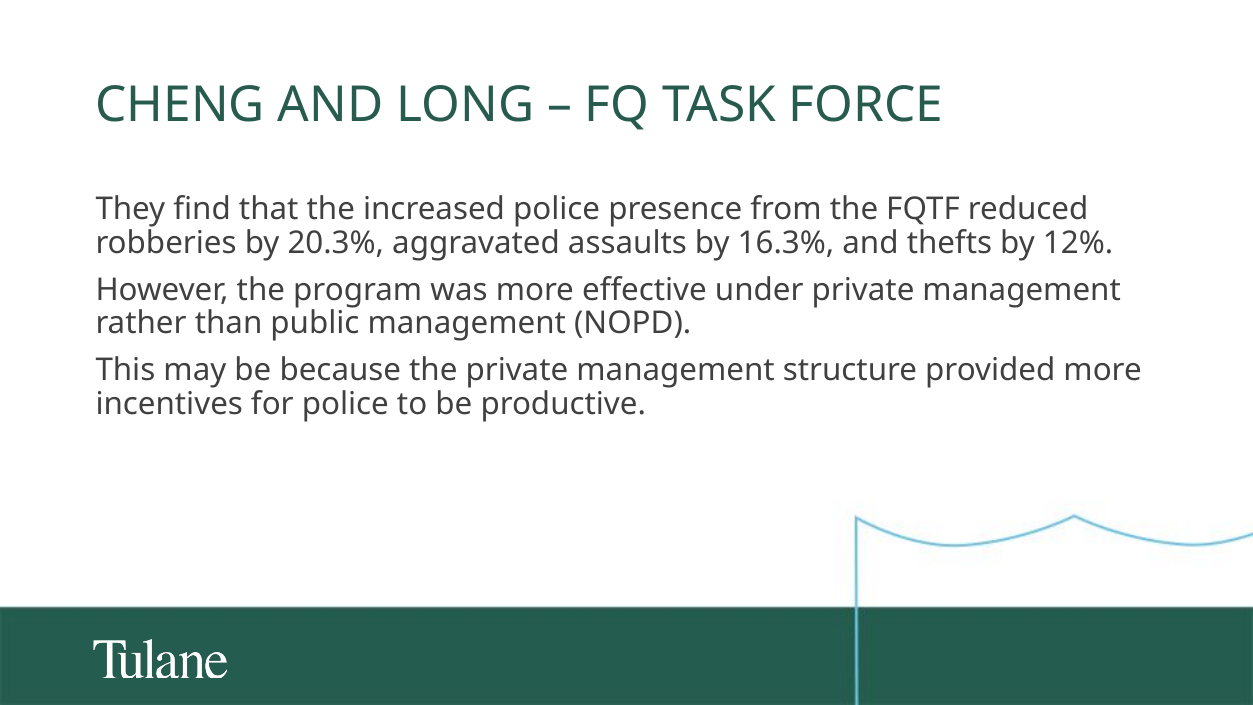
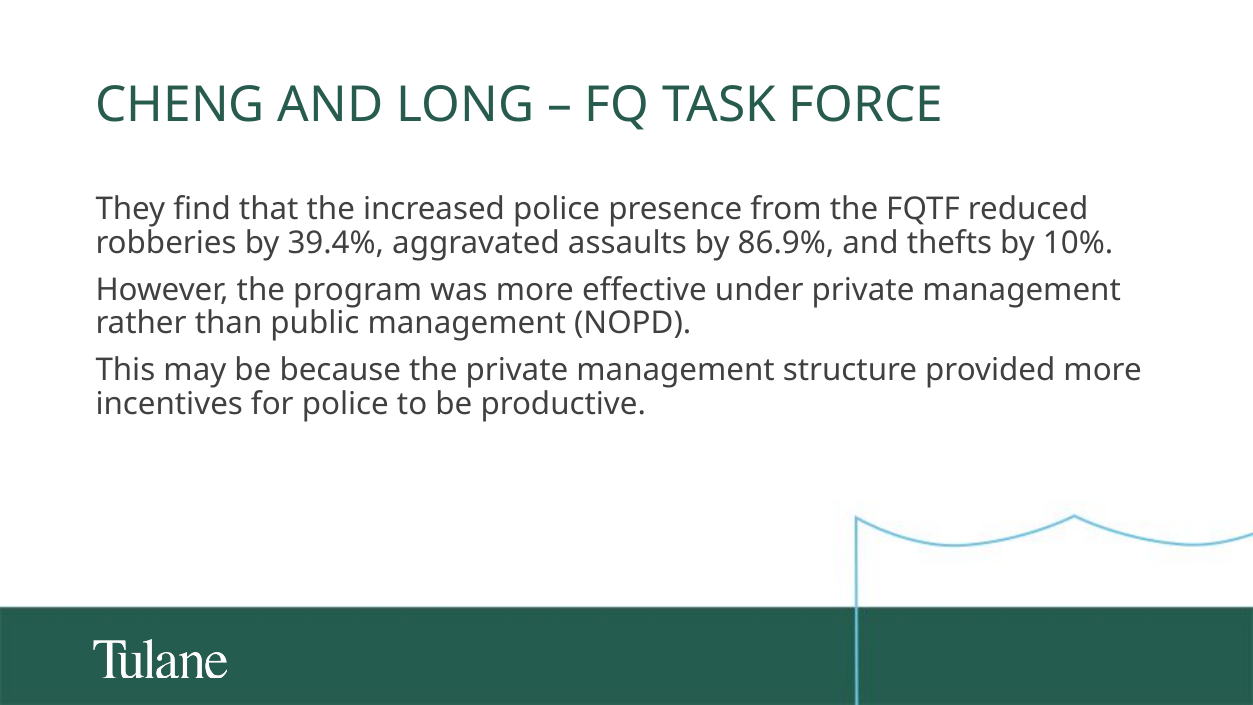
20.3%: 20.3% -> 39.4% (336, 243)
16.3%: 16.3% -> 86.9% (786, 243)
12%: 12% -> 10% (1078, 243)
